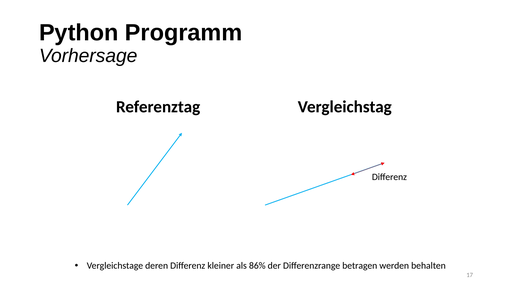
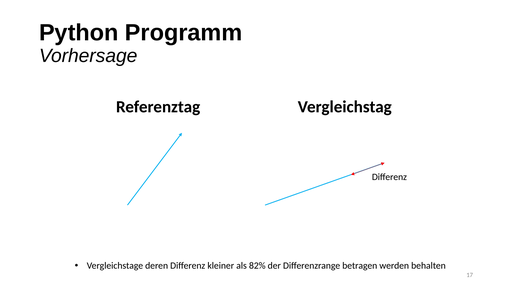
86%: 86% -> 82% (257, 266)
